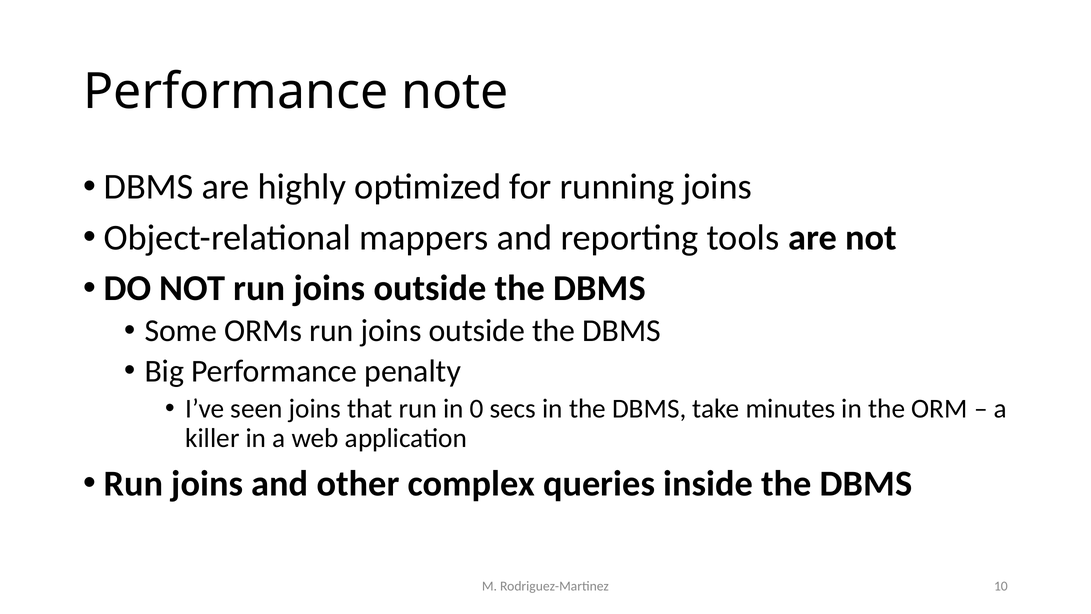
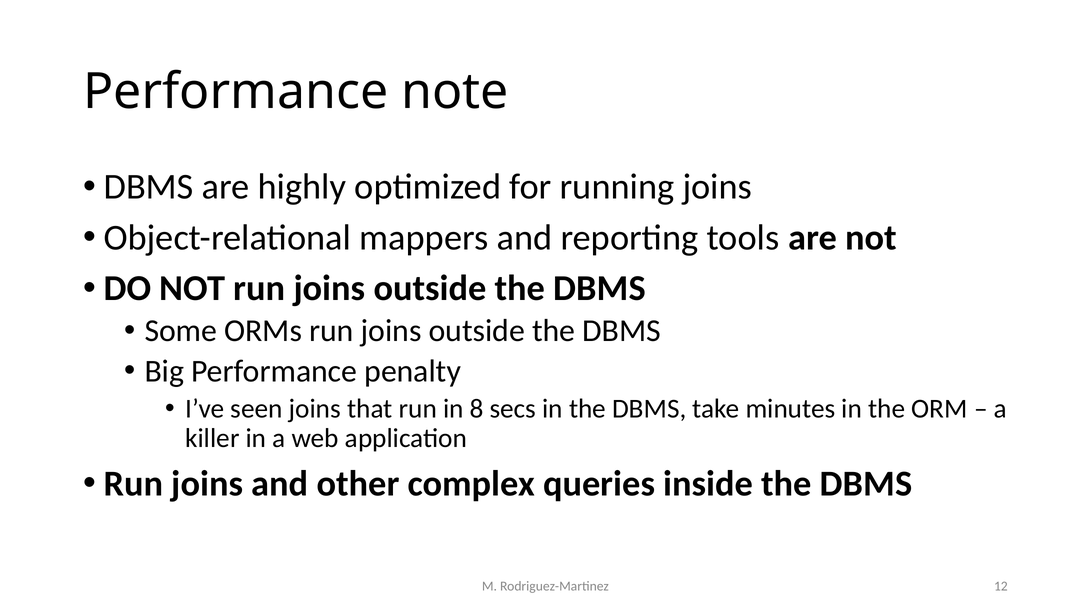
0: 0 -> 8 (477, 408)
10: 10 -> 12 (1001, 586)
